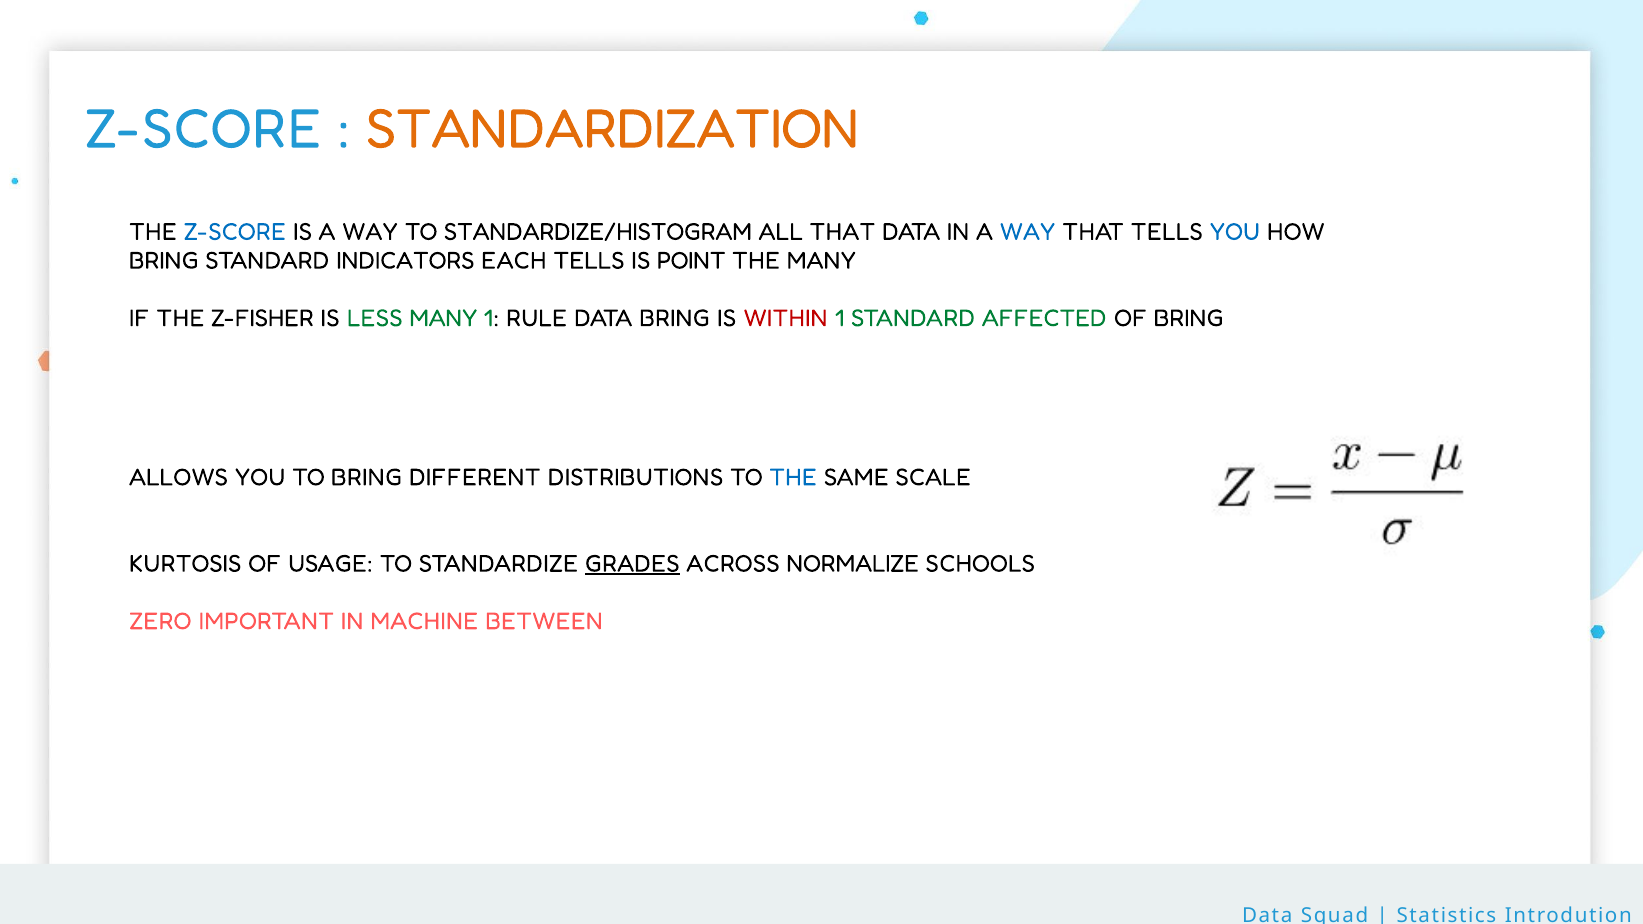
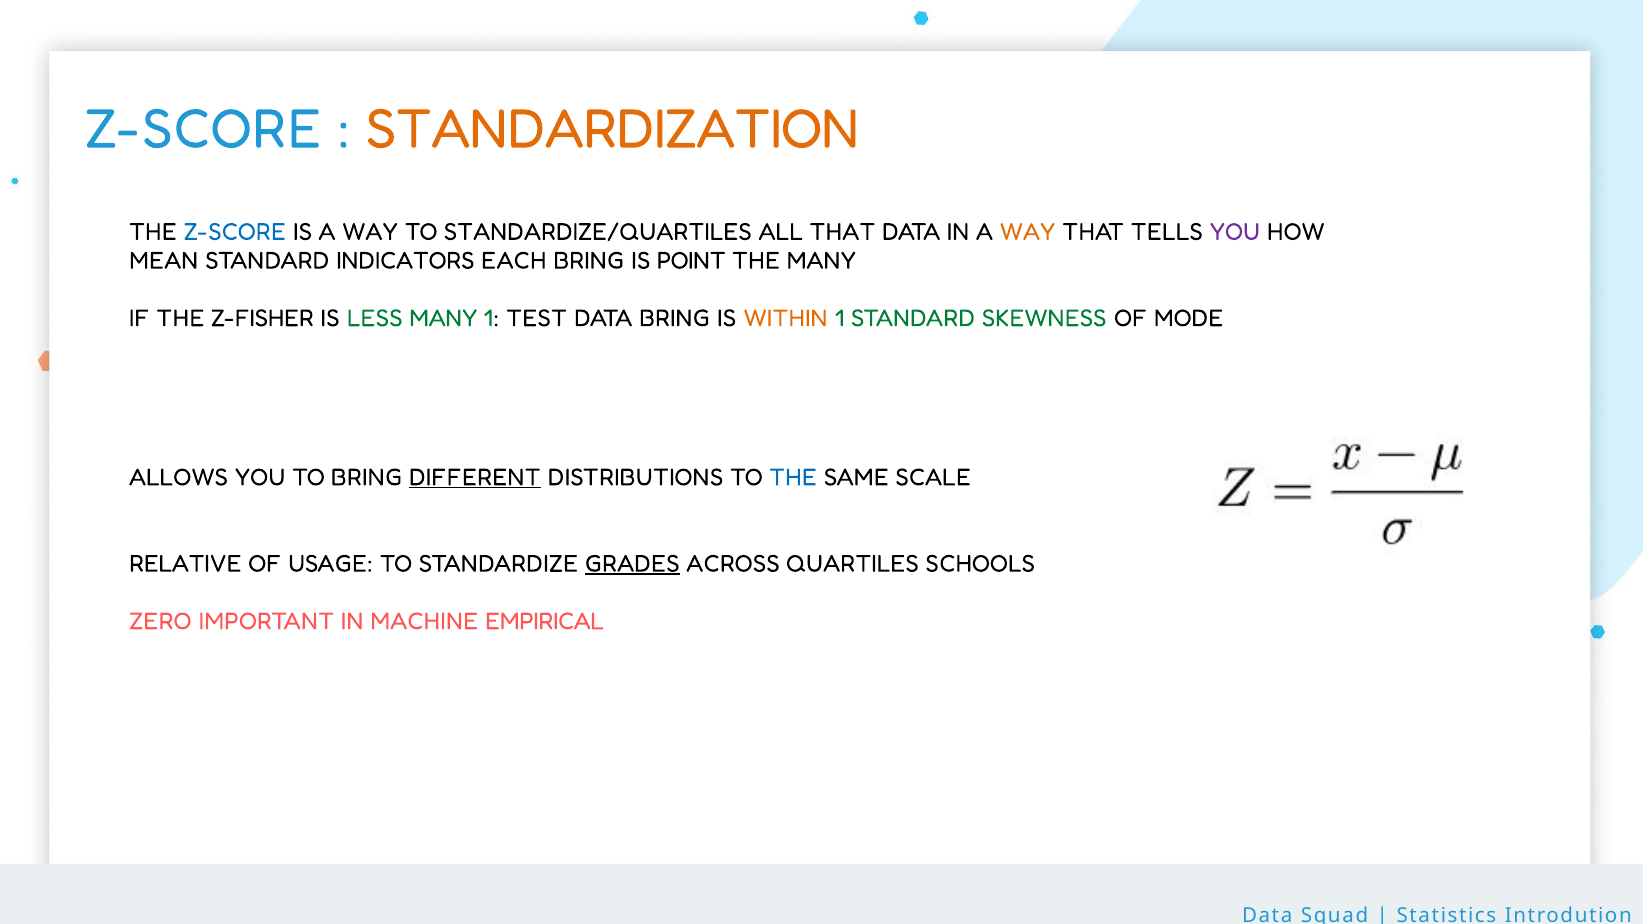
STANDARDIZE/HISTOGRAM: STANDARDIZE/HISTOGRAM -> STANDARDIZE/QUARTILES (598, 232)
WAY colour: blue -> orange (1028, 232)
YOU colour: blue -> purple (1235, 232)
BRING: BRING -> MEAN (164, 261)
EACH TELLS: TELLS -> BRING (589, 261)
RULE: RULE -> TEST (537, 318)
WITHIN colour: red -> orange (786, 318)
AFFECTED: AFFECTED -> SKEWNESS (1044, 318)
OF BRING: BRING -> MODE (1189, 318)
DIFFERENT underline: none -> present (475, 477)
KURTOSIS: KURTOSIS -> RELATIVE (185, 564)
NORMALIZE: NORMALIZE -> QUARTILES (853, 564)
BETWEEN: BETWEEN -> EMPIRICAL (544, 621)
